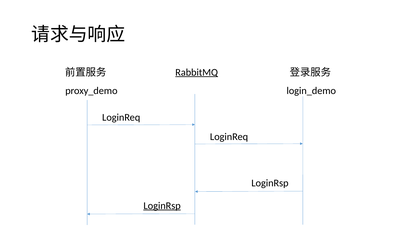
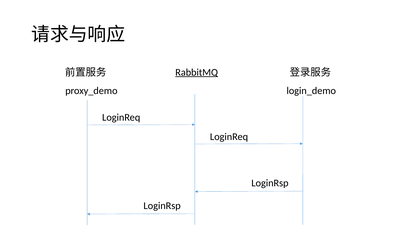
LoginRsp underline: present -> none (162, 205)
